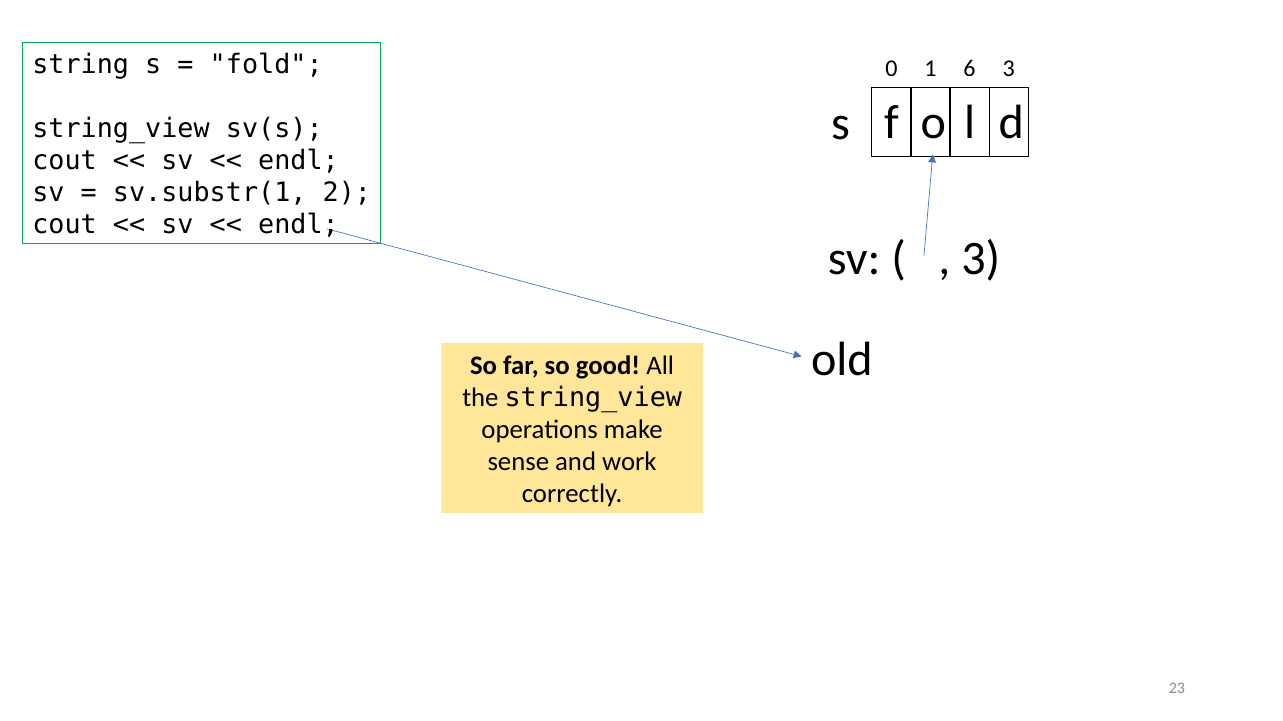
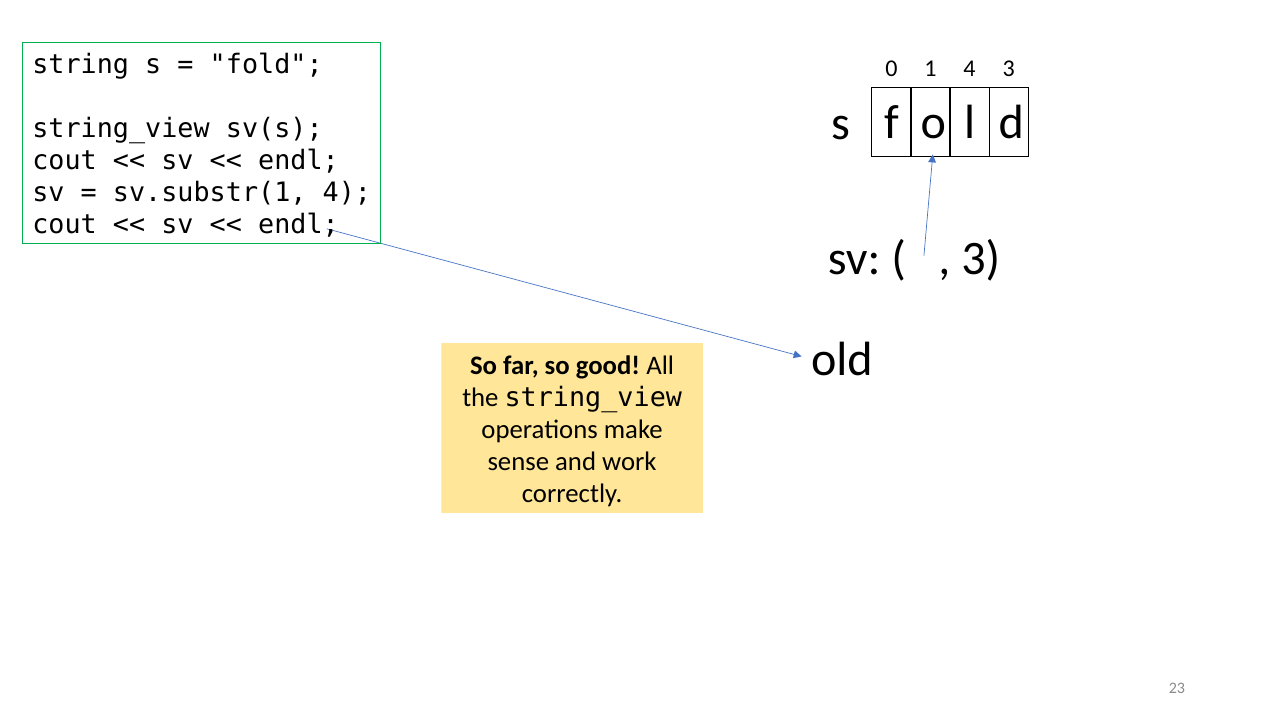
1 6: 6 -> 4 (970, 69)
sv.substr(1 2: 2 -> 4 (347, 193)
